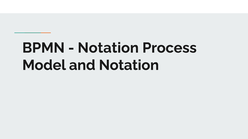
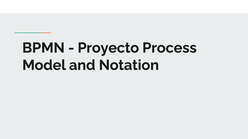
Notation: Notation -> Proyecto (108, 48)
